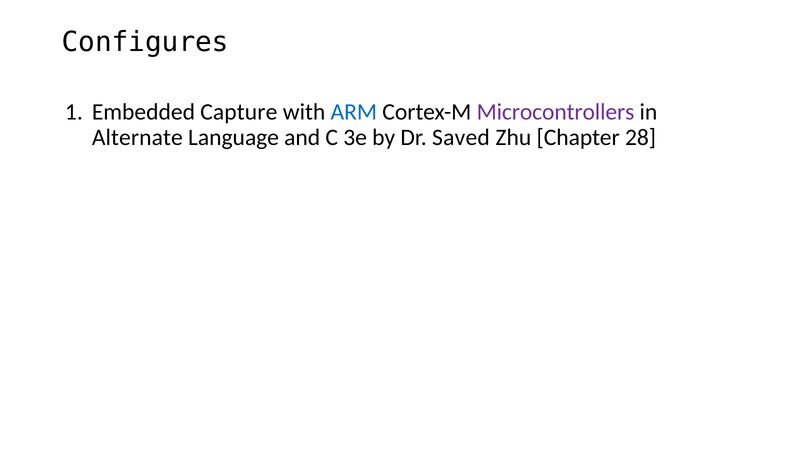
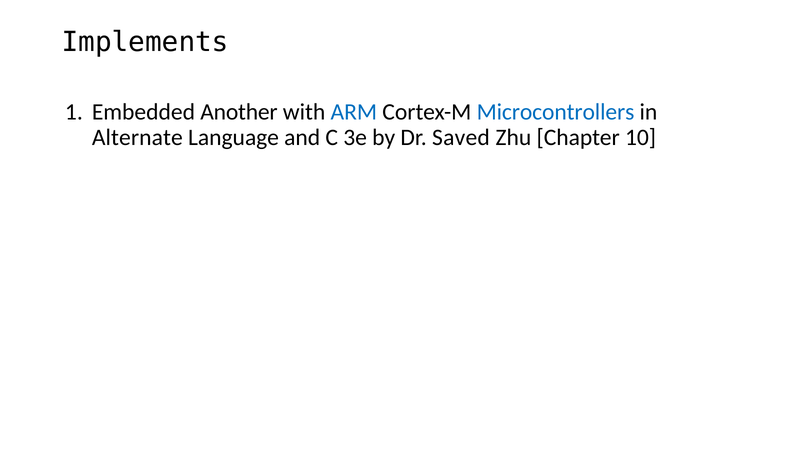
Configures: Configures -> Implements (145, 42)
Capture: Capture -> Another (239, 112)
Microcontrollers colour: purple -> blue (555, 112)
28: 28 -> 10 (641, 138)
